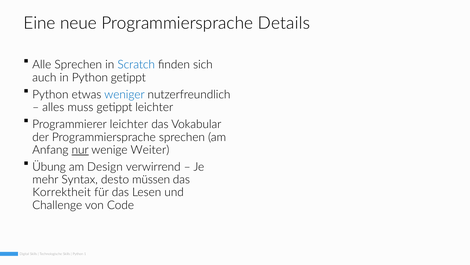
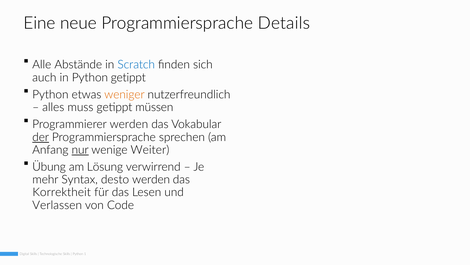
Alle Sprechen: Sprechen -> Abstände (78, 65)
weniger colour: blue -> orange (124, 94)
getippt leichter: leichter -> müssen (154, 107)
Programmierer leichter: leichter -> werden (129, 124)
der underline: none -> present (41, 137)
Design: Design -> Lösung (105, 167)
desto müssen: müssen -> werden (151, 179)
Challenge: Challenge -> Verlassen (57, 205)
